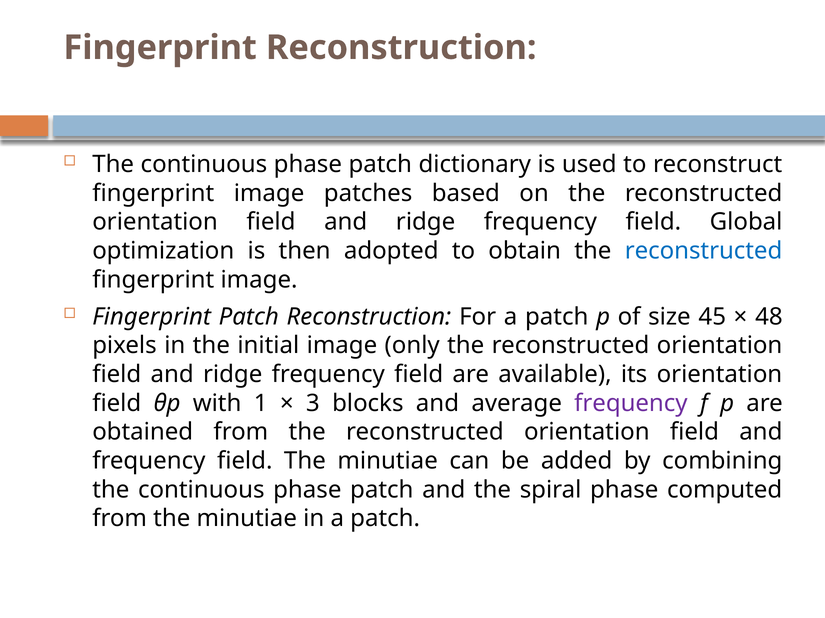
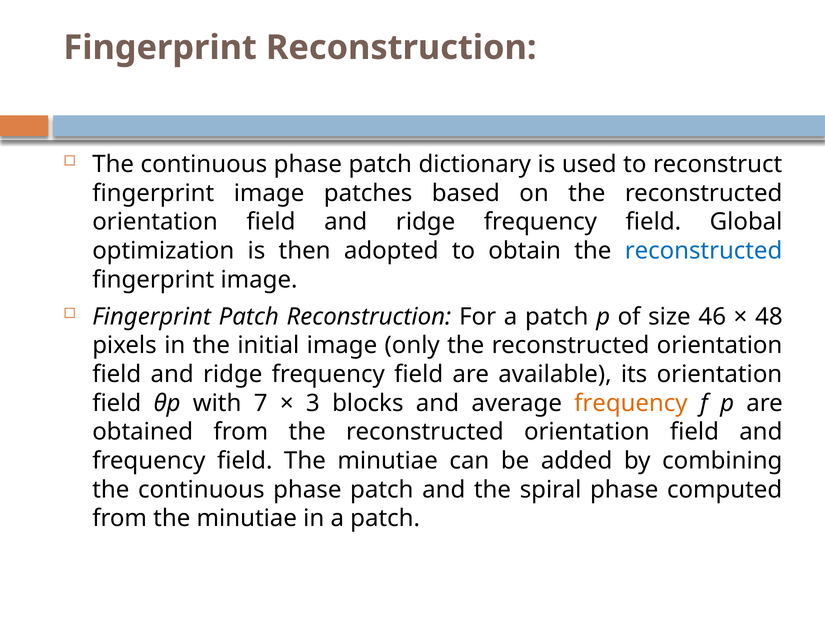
45: 45 -> 46 (712, 317)
1: 1 -> 7 (261, 404)
frequency colour: purple -> orange (631, 404)
